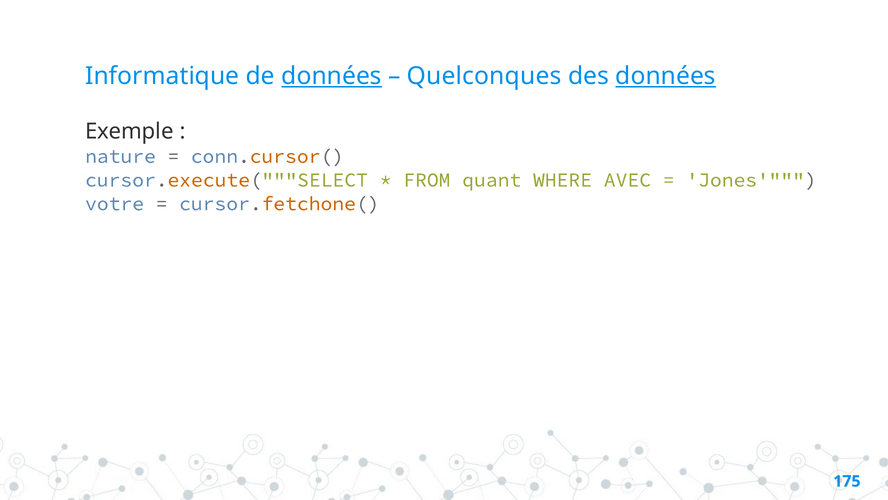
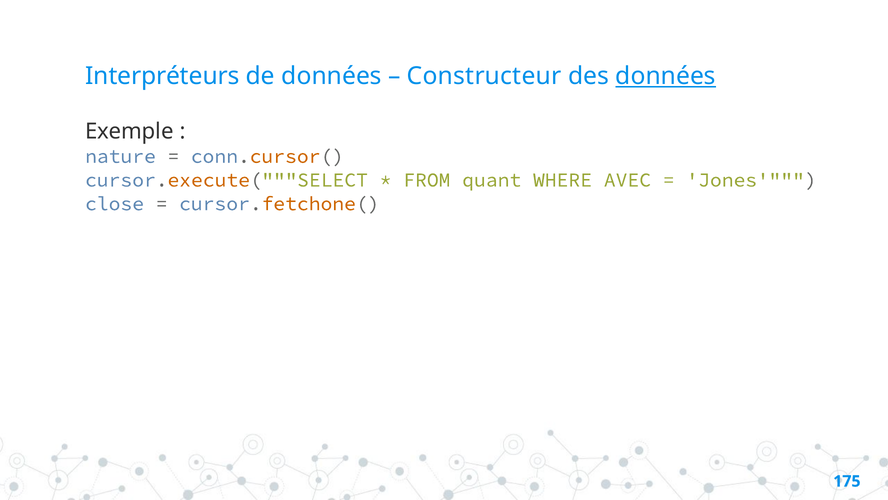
Informatique: Informatique -> Interpréteurs (162, 76)
données underline: present -> none (332, 76)
Quelconques: Quelconques -> Constructeur (484, 76)
votre: votre -> close (115, 204)
